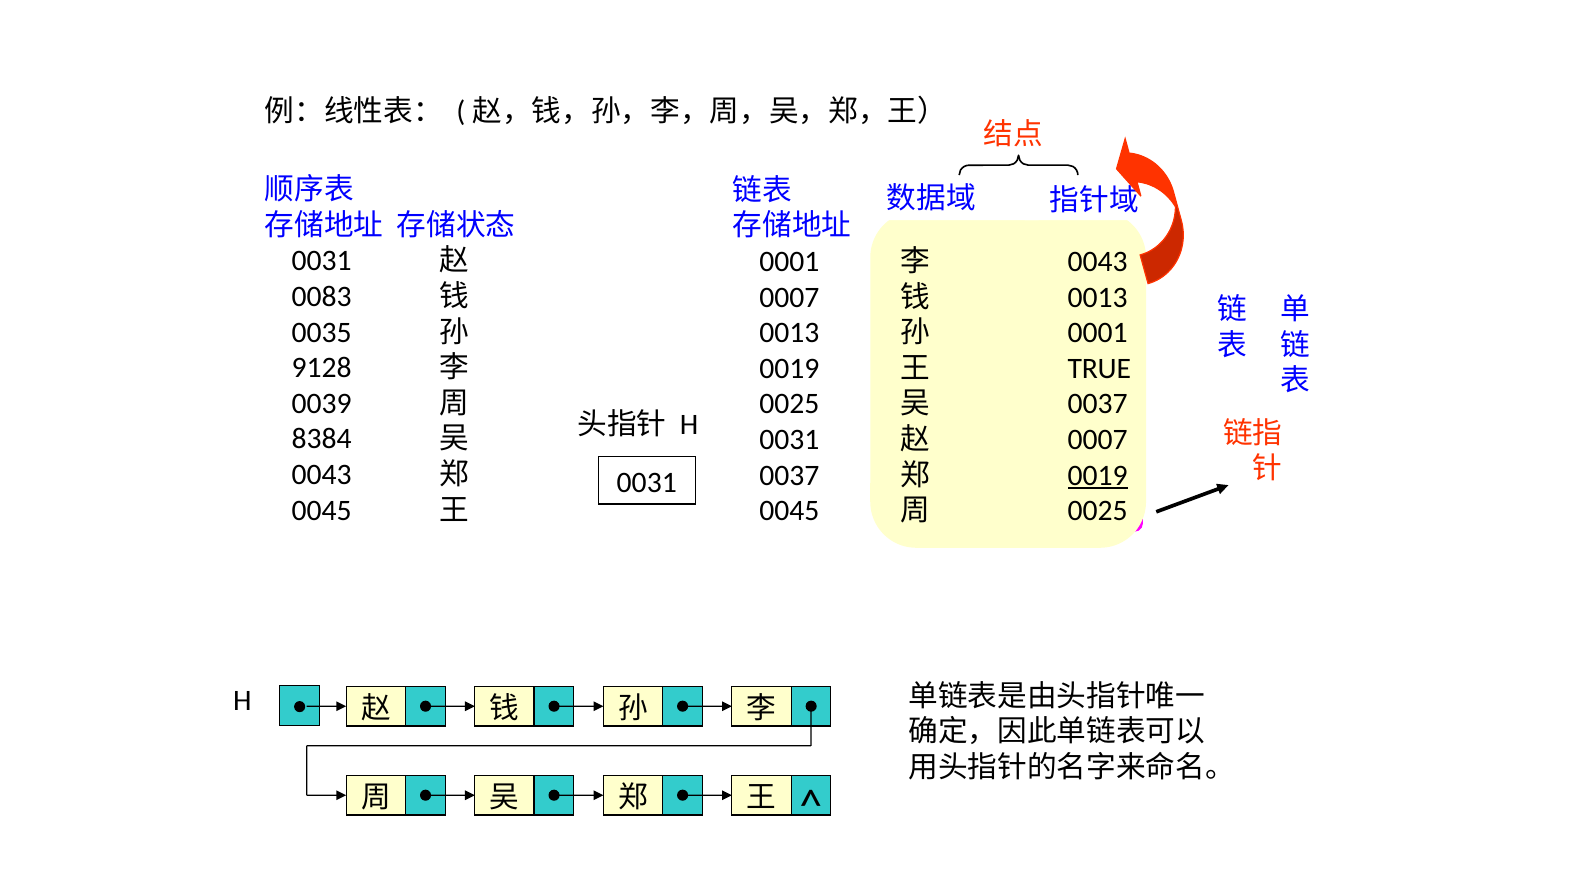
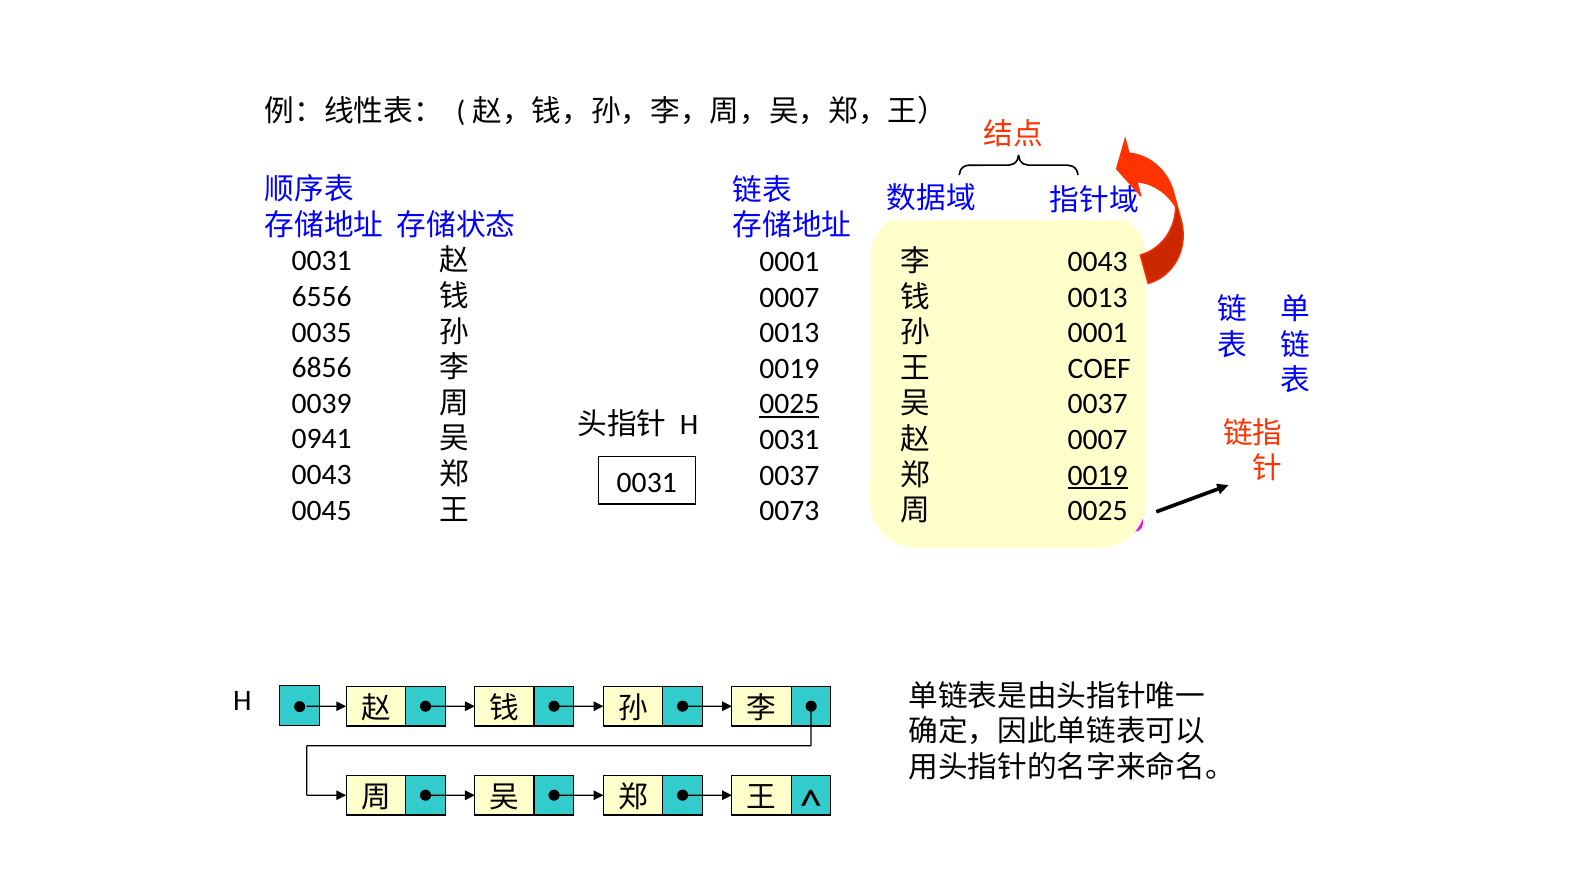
0083: 0083 -> 6556 (322, 297)
9128: 9128 -> 6856 (322, 368)
TRUE: TRUE -> COEF (1099, 368)
0025 underline: none -> present (789, 404)
8384: 8384 -> 0941 (322, 439)
0045: 0045 -> 0073 (789, 511)
